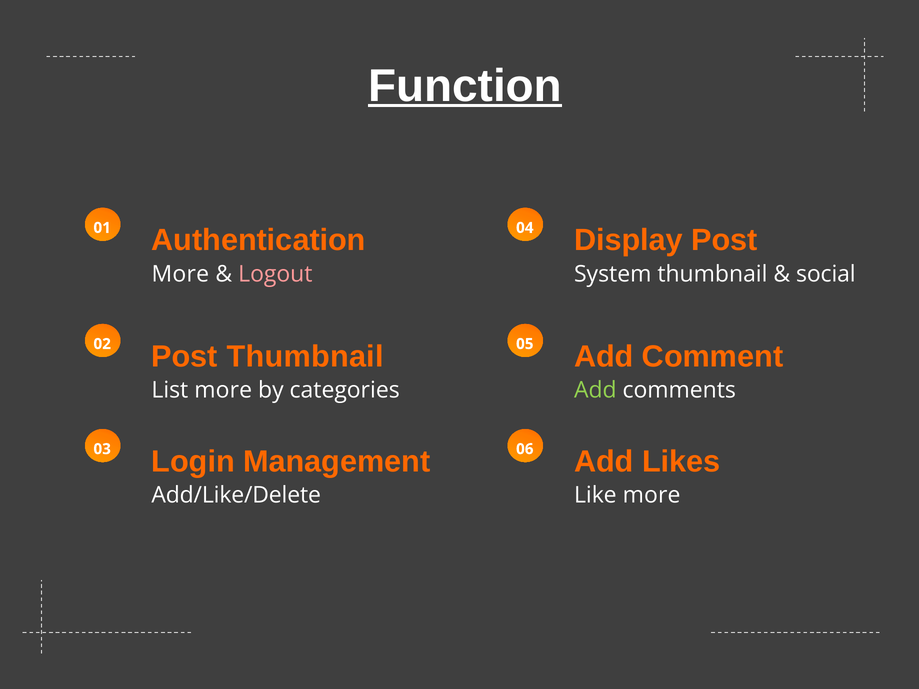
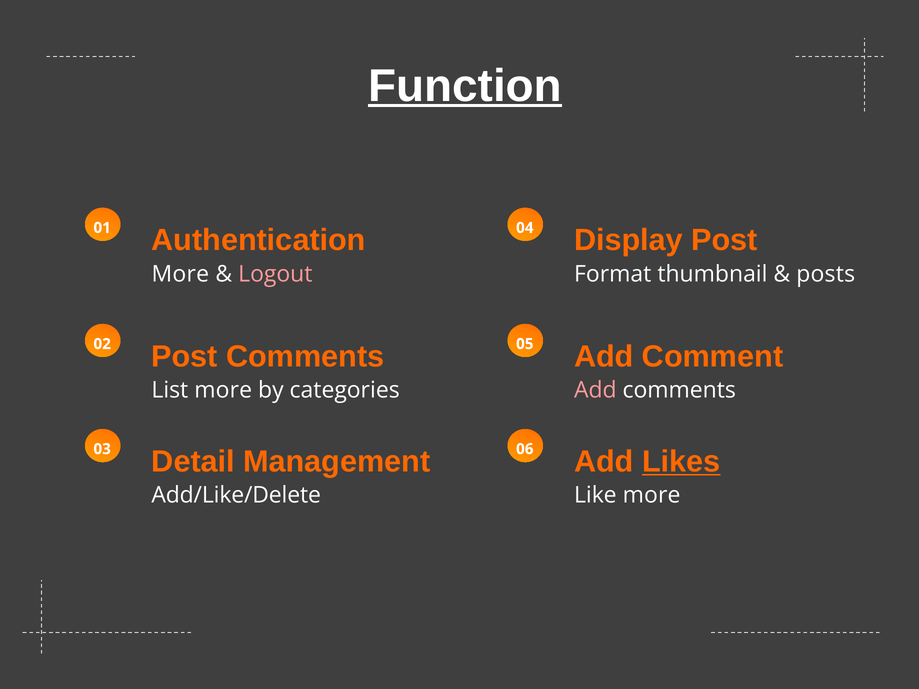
System: System -> Format (613, 274)
social: social -> posts (826, 274)
Post Thumbnail: Thumbnail -> Comments (305, 357)
Add colour: light green -> pink (595, 390)
Login: Login -> Detail (193, 462)
Likes underline: none -> present (681, 462)
